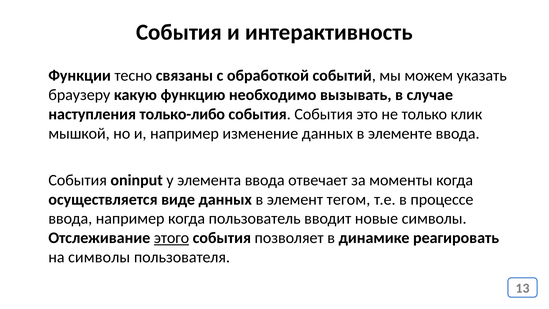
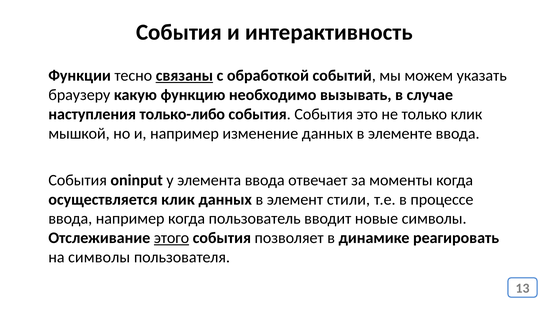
связаны underline: none -> present (184, 76)
осуществляется виде: виде -> клик (178, 199)
тегом: тегом -> стили (348, 199)
